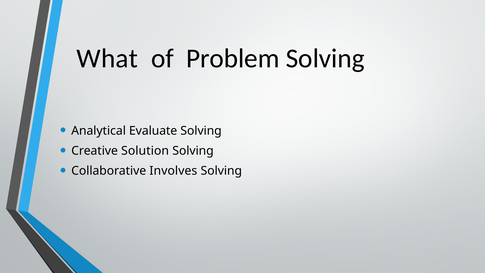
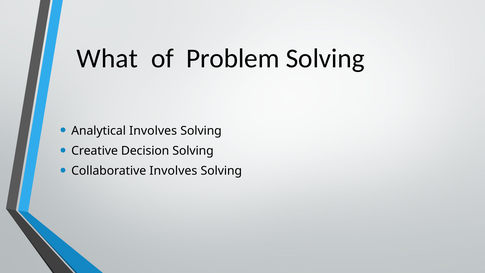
Analytical Evaluate: Evaluate -> Involves (153, 131)
Solution: Solution -> Decision (145, 151)
